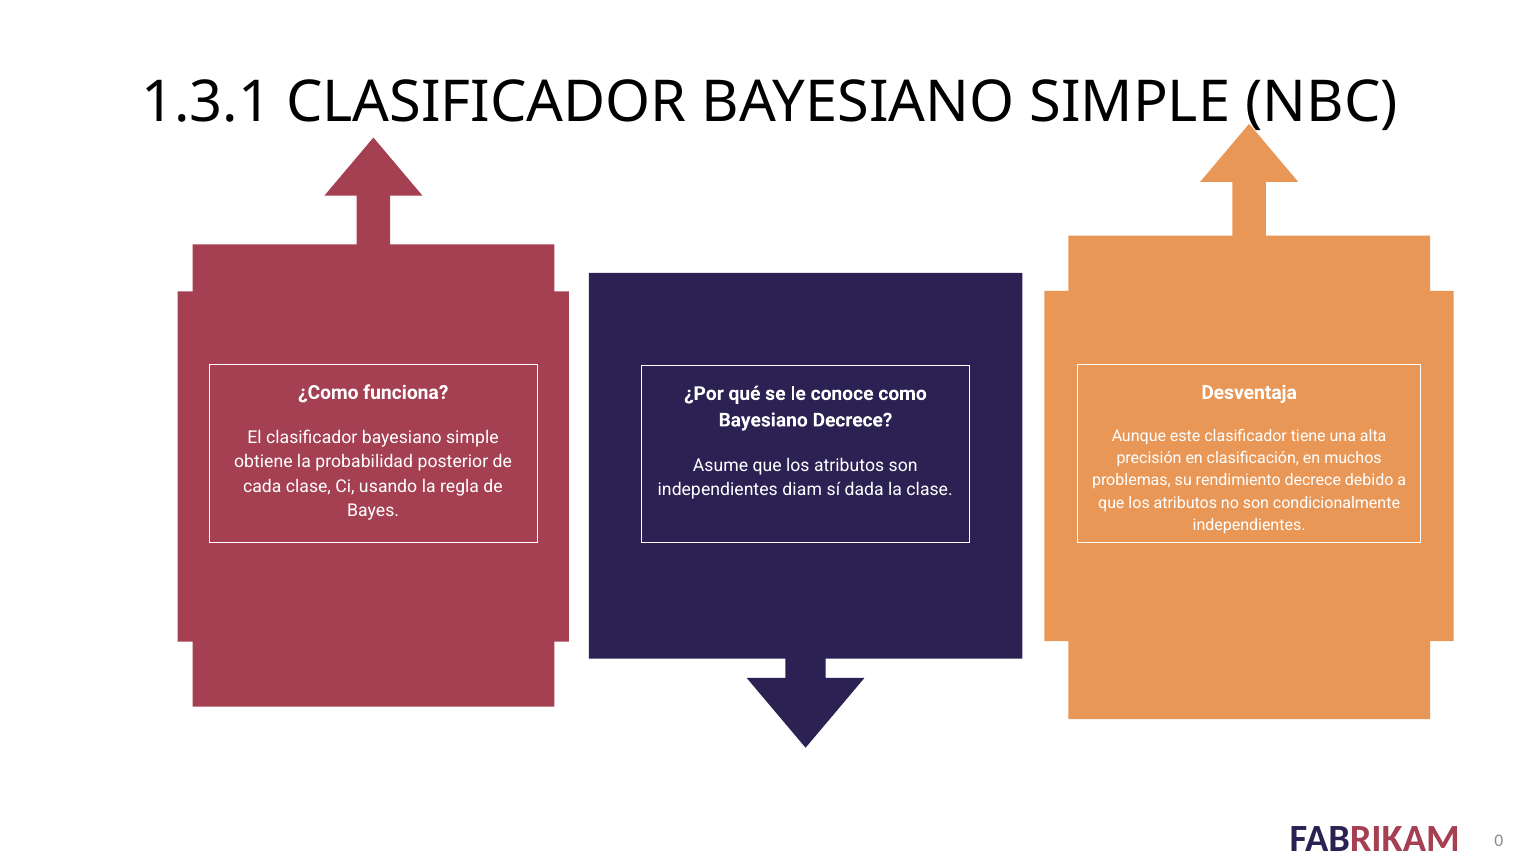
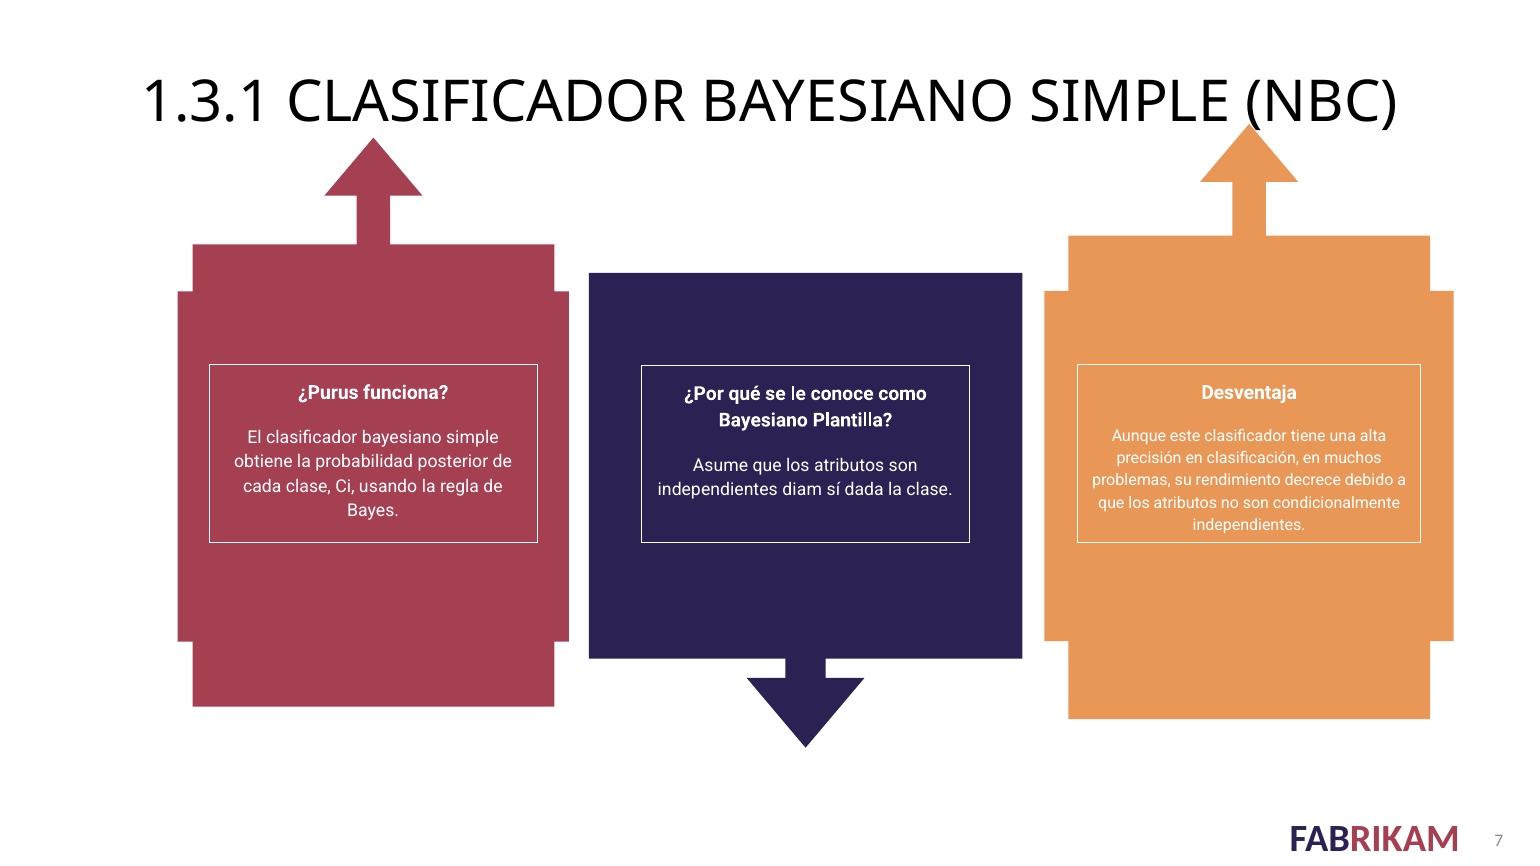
¿Como: ¿Como -> ¿Purus (328, 393)
Bayesiano Decrece: Decrece -> Plantilla (852, 420)
0: 0 -> 7 (1499, 841)
